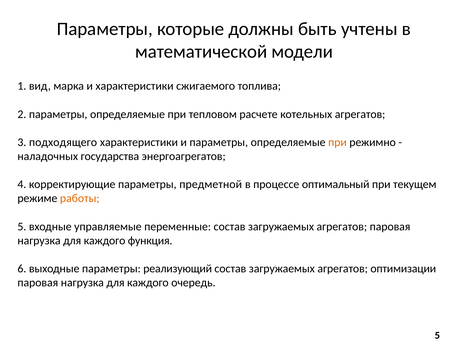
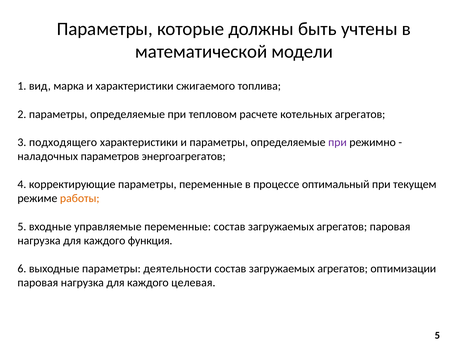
при colour: orange -> purple (337, 142)
государства: государства -> параметров (110, 156)
параметры предметной: предметной -> переменные (211, 184)
реализующий: реализующий -> деятельности (178, 269)
очередь: очередь -> целевая (193, 283)
